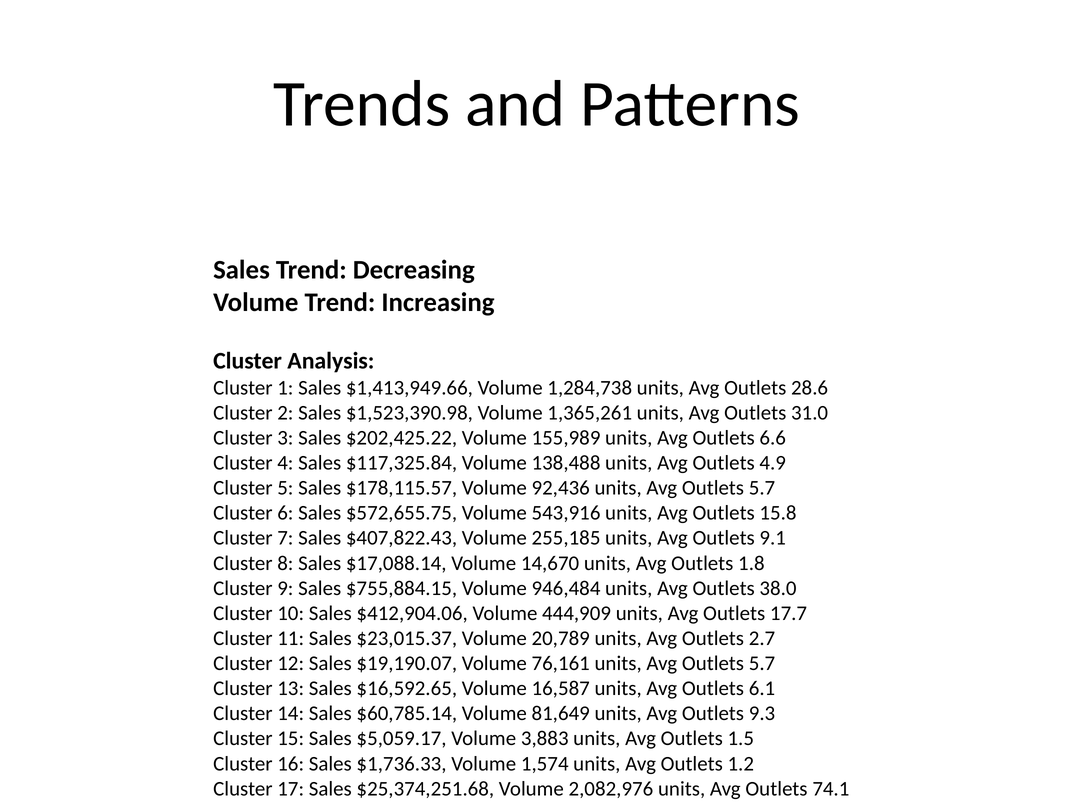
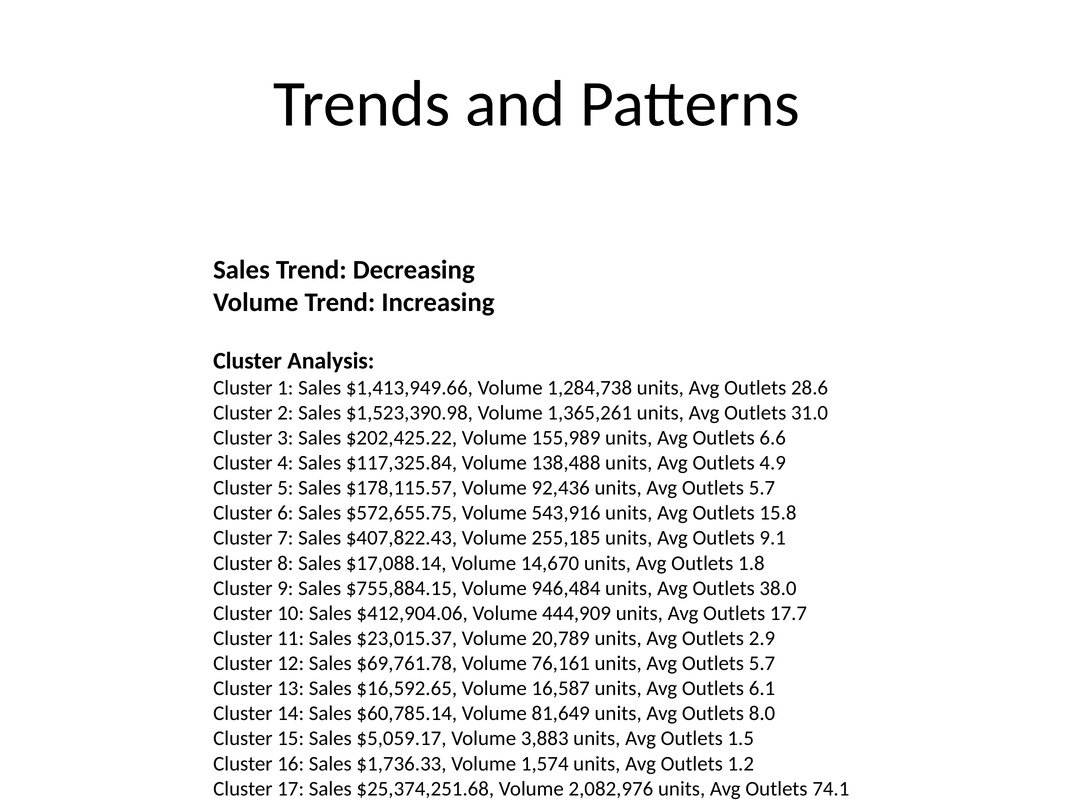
2.7: 2.7 -> 2.9 (762, 639)
$19,190.07: $19,190.07 -> $69,761.78 (407, 664)
9.3: 9.3 -> 8.0 (762, 714)
